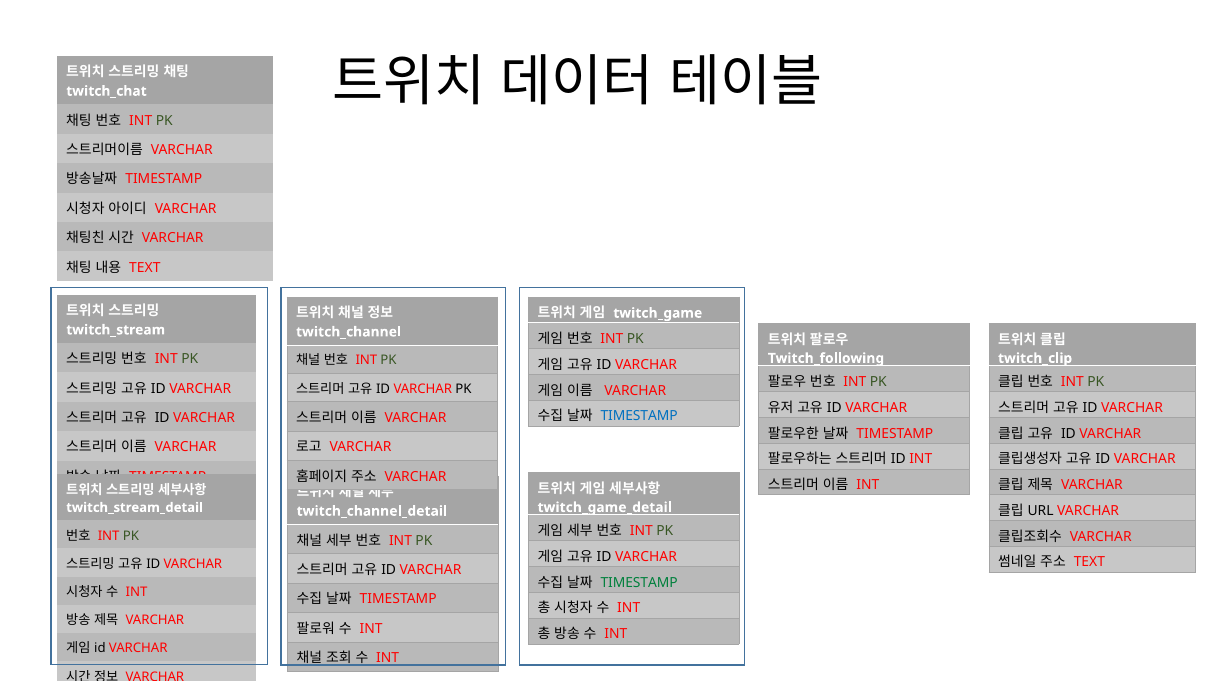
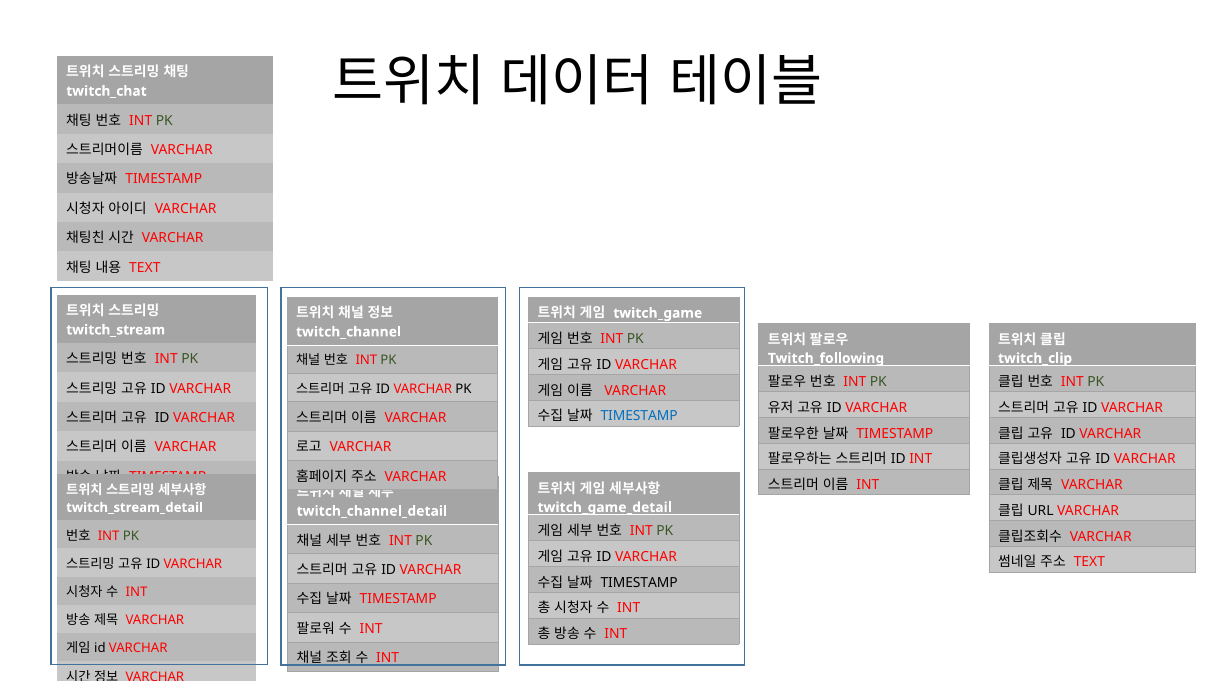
TIMESTAMP colour: green -> black (639, 582)
